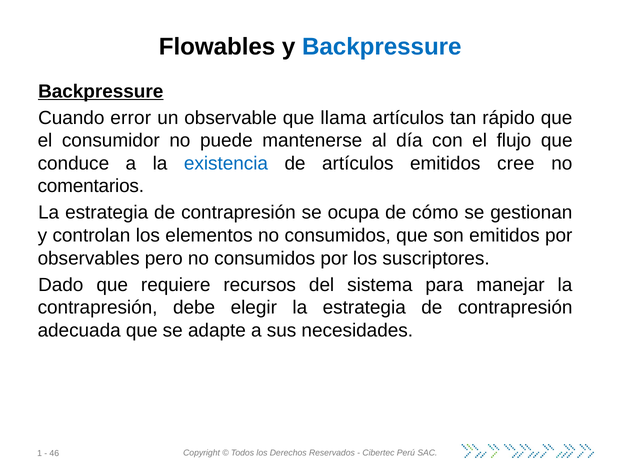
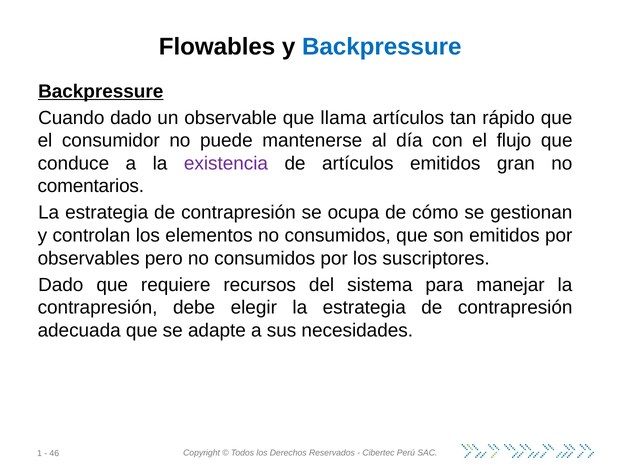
Cuando error: error -> dado (131, 118)
existencia colour: blue -> purple (226, 163)
cree: cree -> gran (516, 163)
